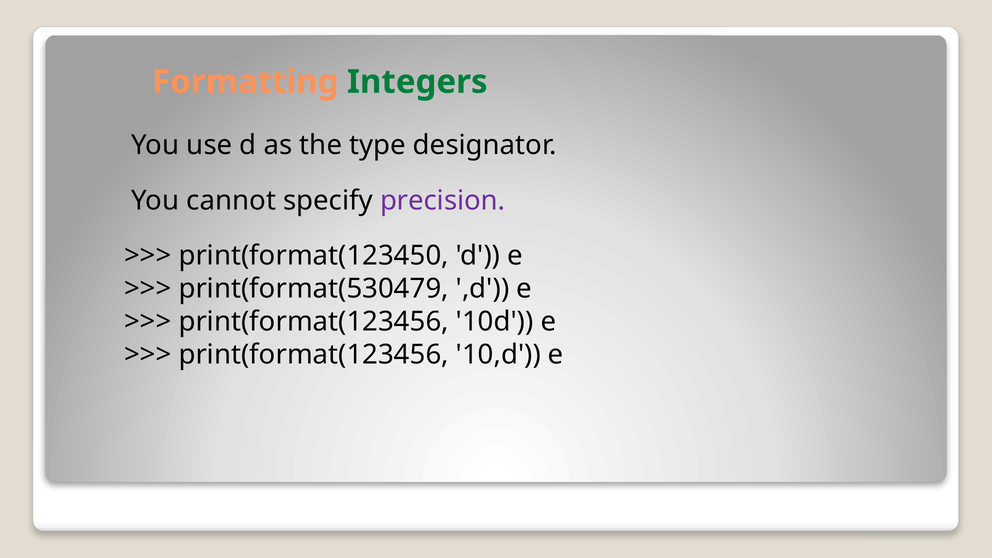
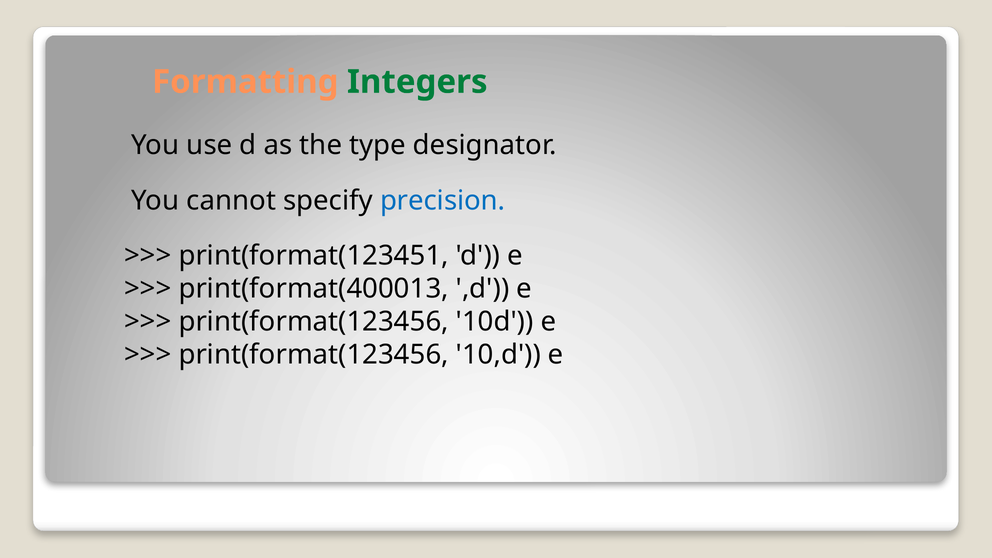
precision colour: purple -> blue (443, 201)
print(format(123450: print(format(123450 -> print(format(123451 (314, 256)
print(format(530479: print(format(530479 -> print(format(400013 (314, 289)
